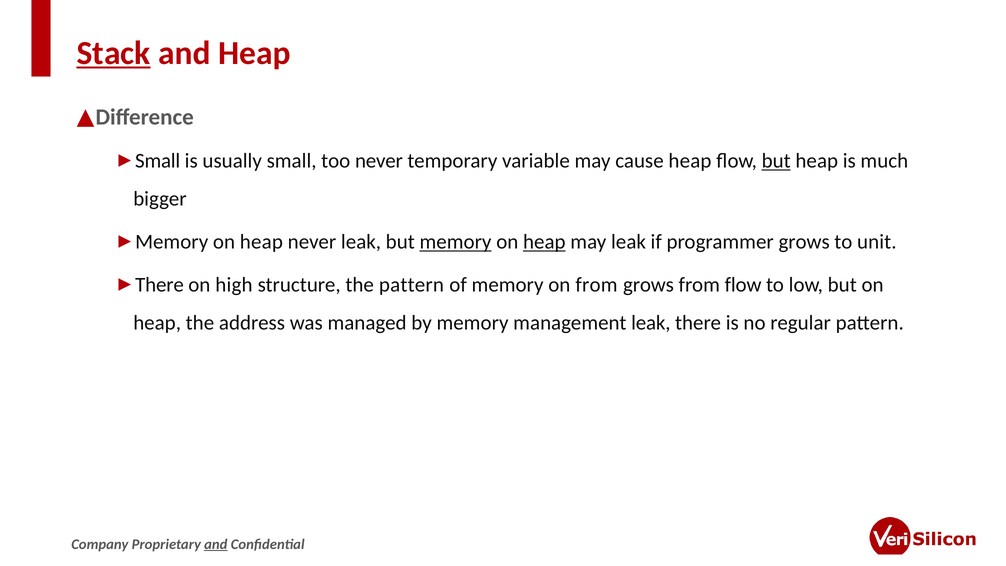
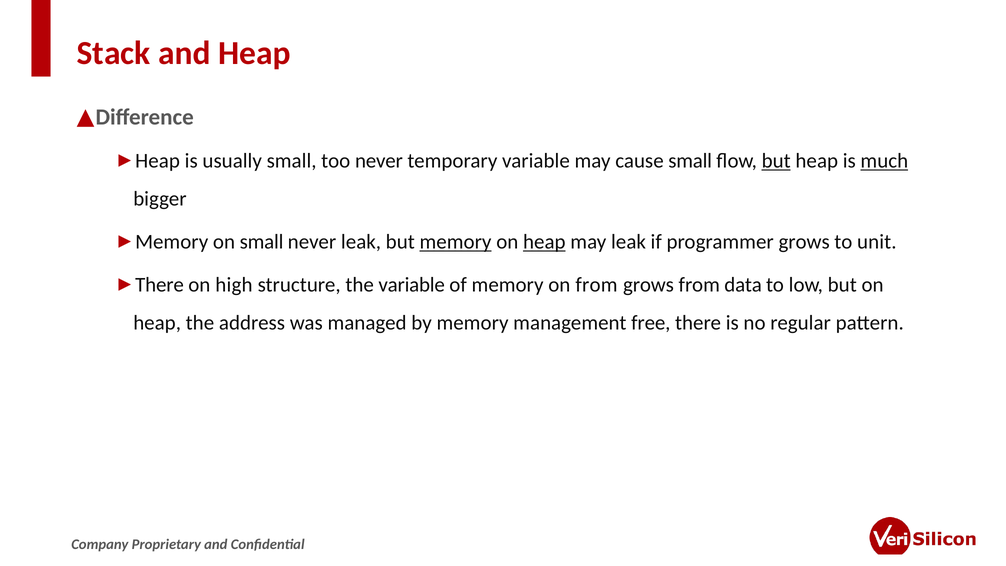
Stack underline: present -> none (114, 53)
Small: Small -> Heap (158, 161)
cause heap: heap -> small (690, 161)
much underline: none -> present (884, 161)
heap: heap -> small (262, 242)
the pattern: pattern -> variable (412, 285)
from flow: flow -> data (743, 285)
management leak: leak -> free (651, 323)
and underline: present -> none (216, 544)
